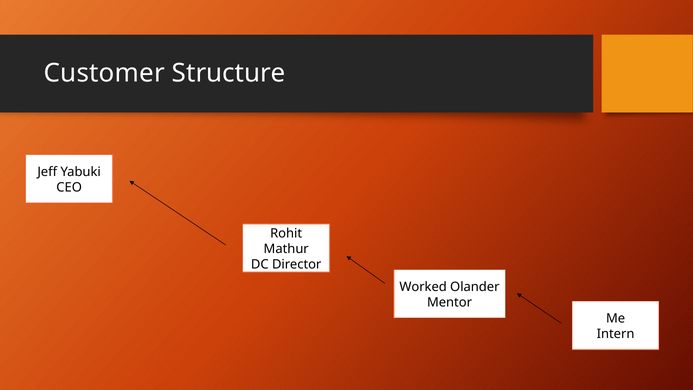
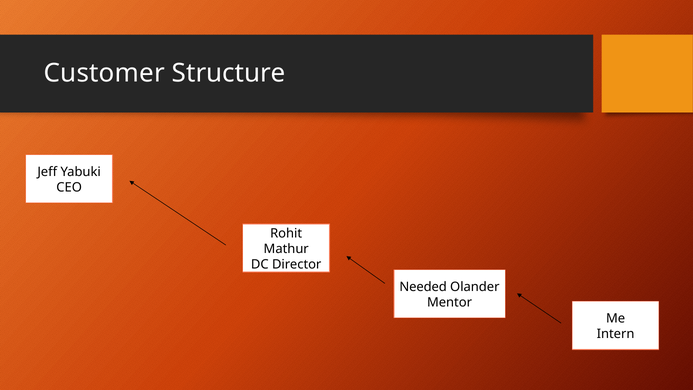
Worked: Worked -> Needed (423, 287)
